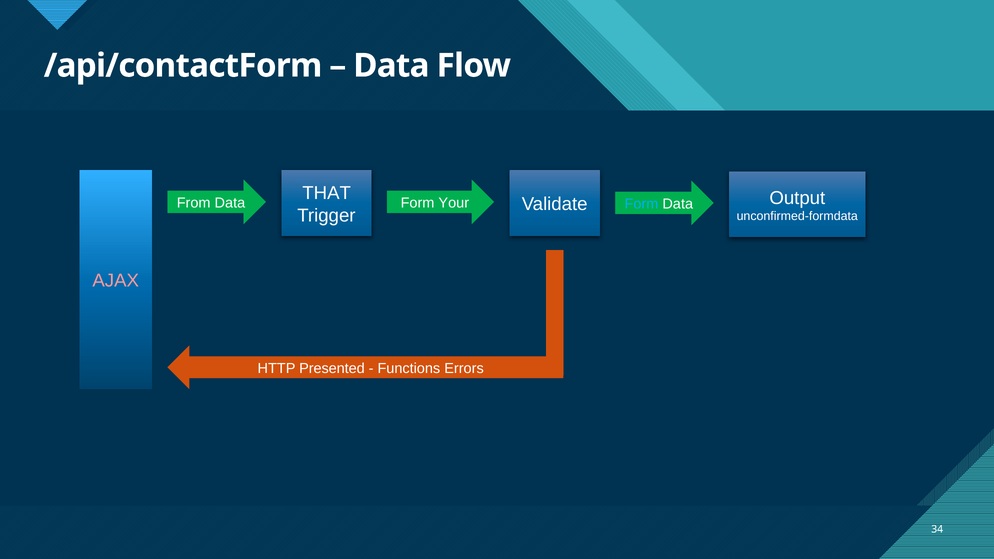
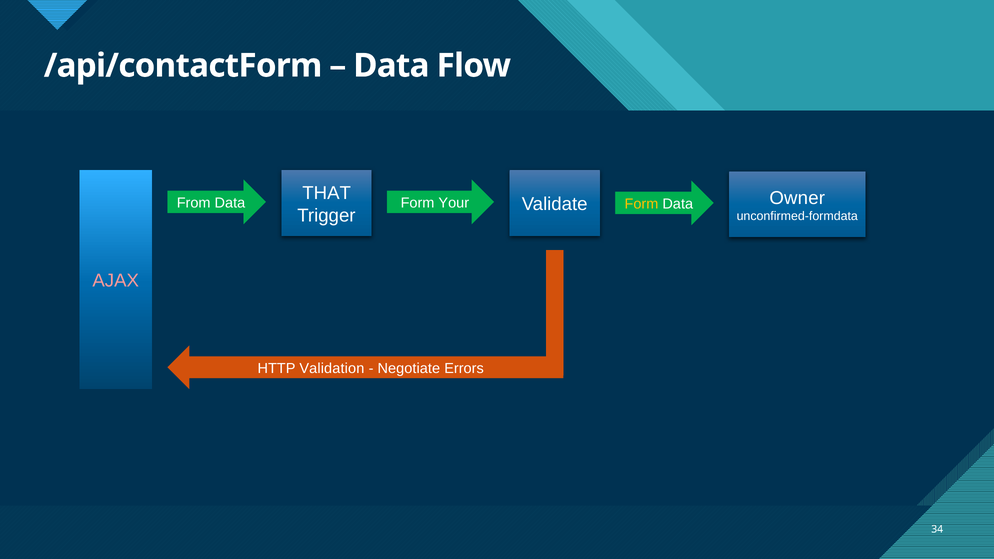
Output: Output -> Owner (797, 198)
Form colour: light blue -> yellow (641, 204)
Presented: Presented -> Validation (332, 368)
Functions: Functions -> Negotiate (409, 368)
